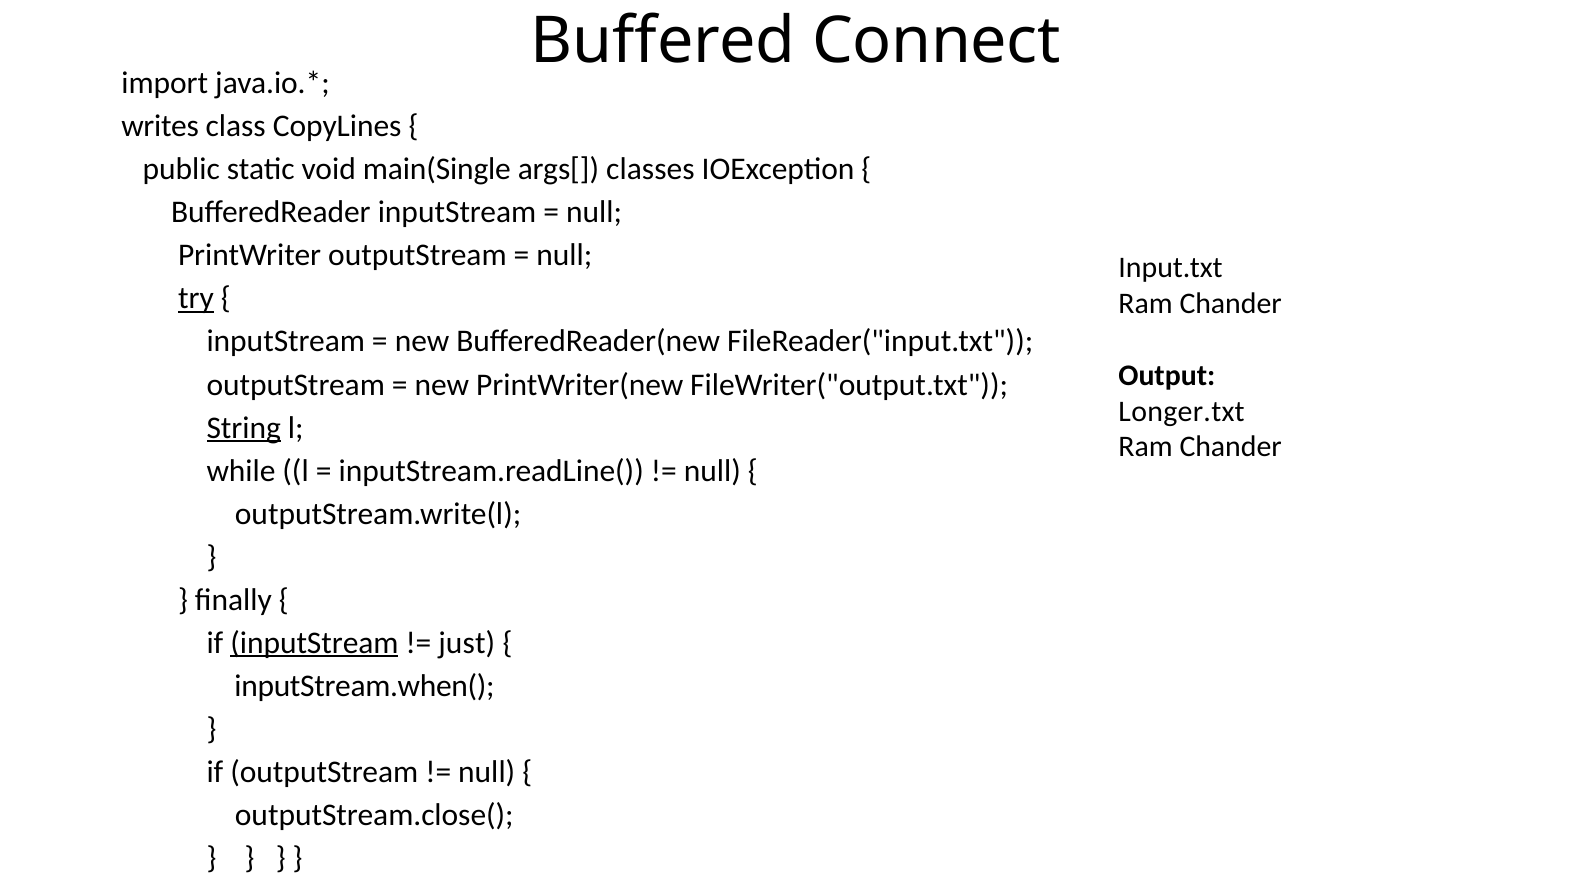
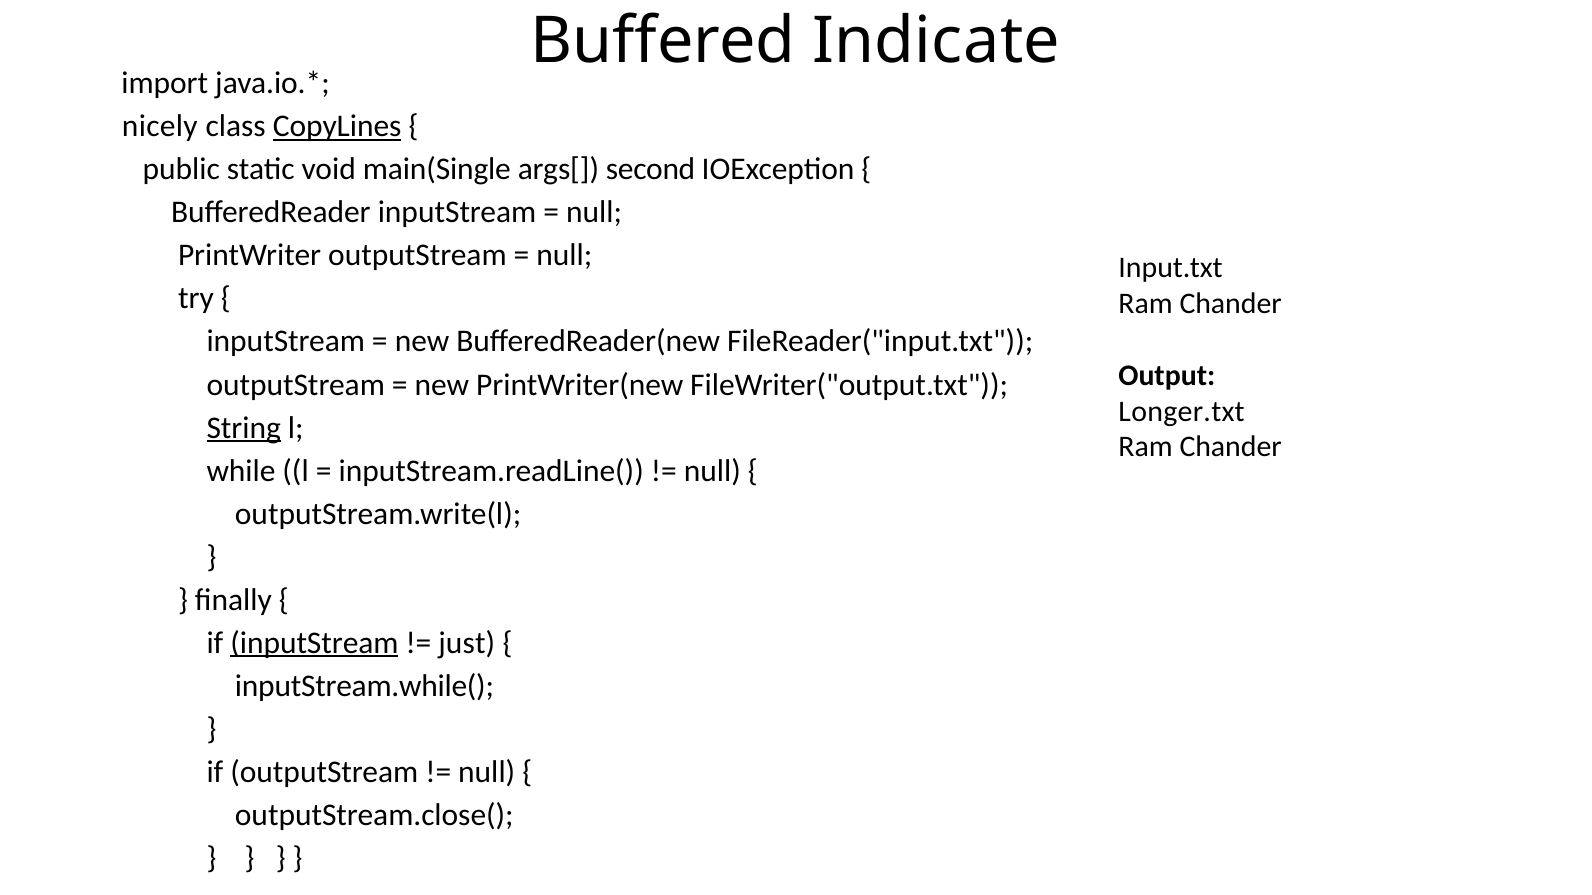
Connect: Connect -> Indicate (936, 41)
writes: writes -> nicely (160, 126)
CopyLines underline: none -> present (337, 126)
classes: classes -> second (651, 170)
try underline: present -> none (196, 299)
inputStream.when(: inputStream.when( -> inputStream.while( (364, 686)
